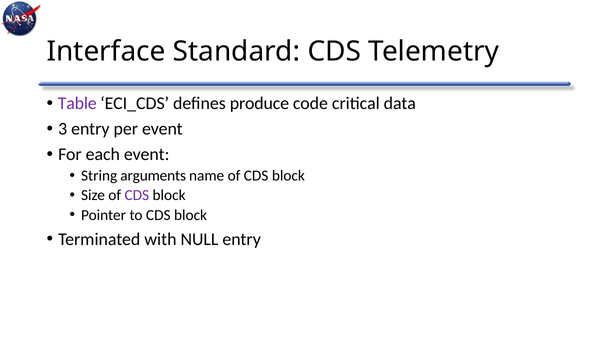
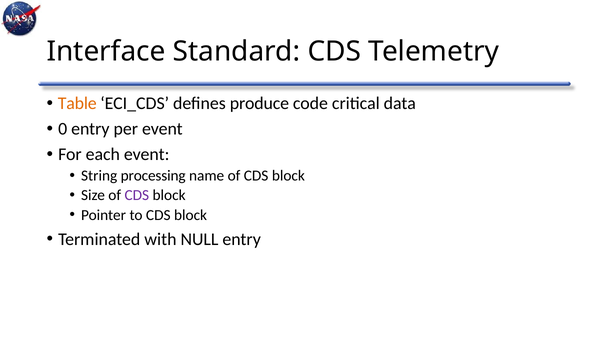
Table colour: purple -> orange (77, 103)
3: 3 -> 0 (63, 129)
arguments: arguments -> processing (153, 176)
